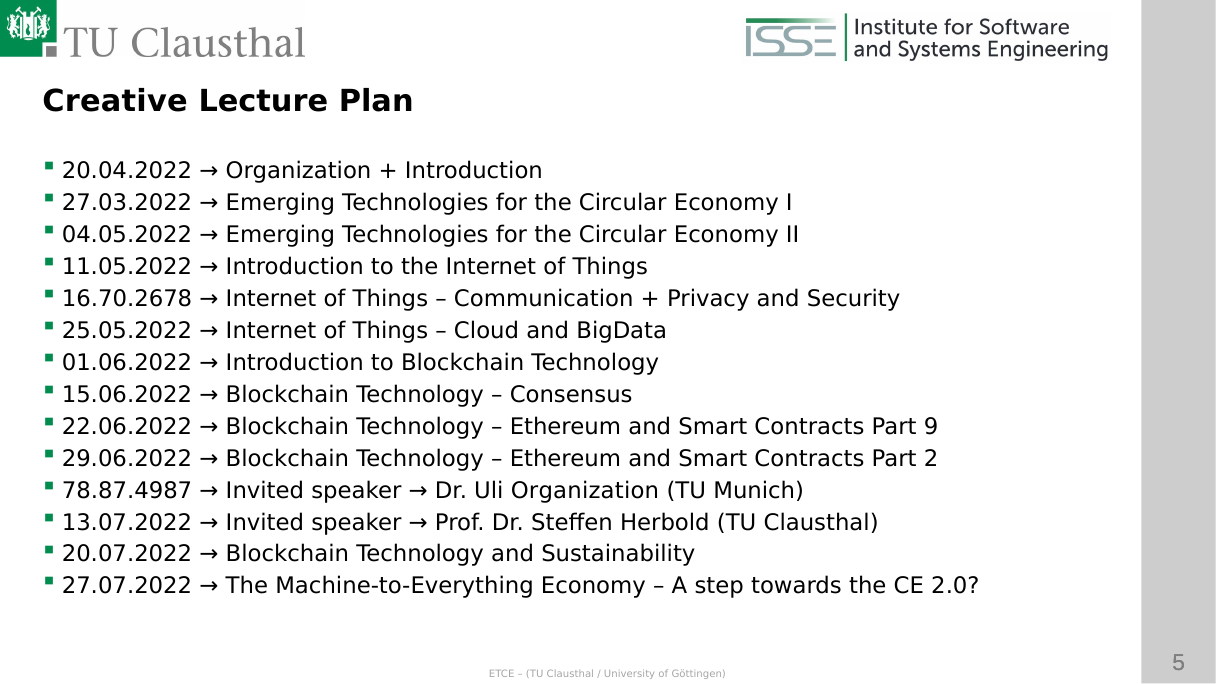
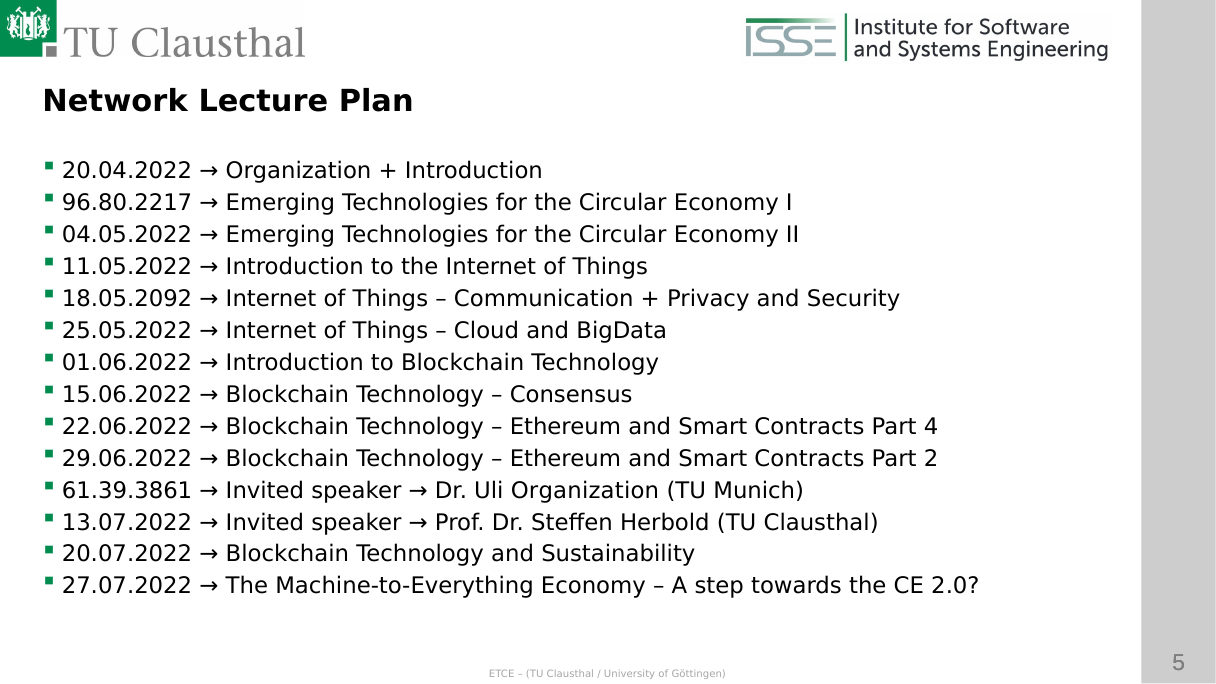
Creative: Creative -> Network (115, 101)
27.03.2022: 27.03.2022 -> 96.80.2217 (127, 203)
16.70.2678: 16.70.2678 -> 18.05.2092 (127, 299)
9: 9 -> 4 (931, 427)
78.87.4987: 78.87.4987 -> 61.39.3861 (127, 491)
